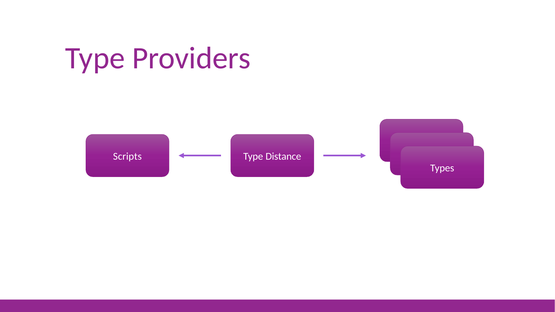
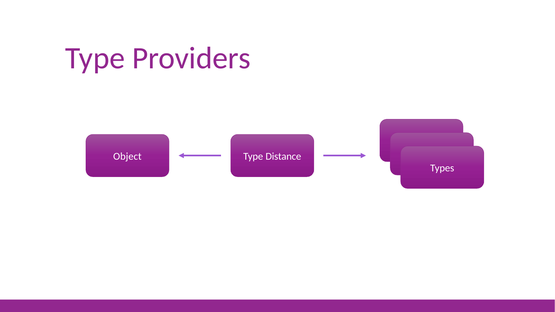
Scripts: Scripts -> Object (127, 156)
